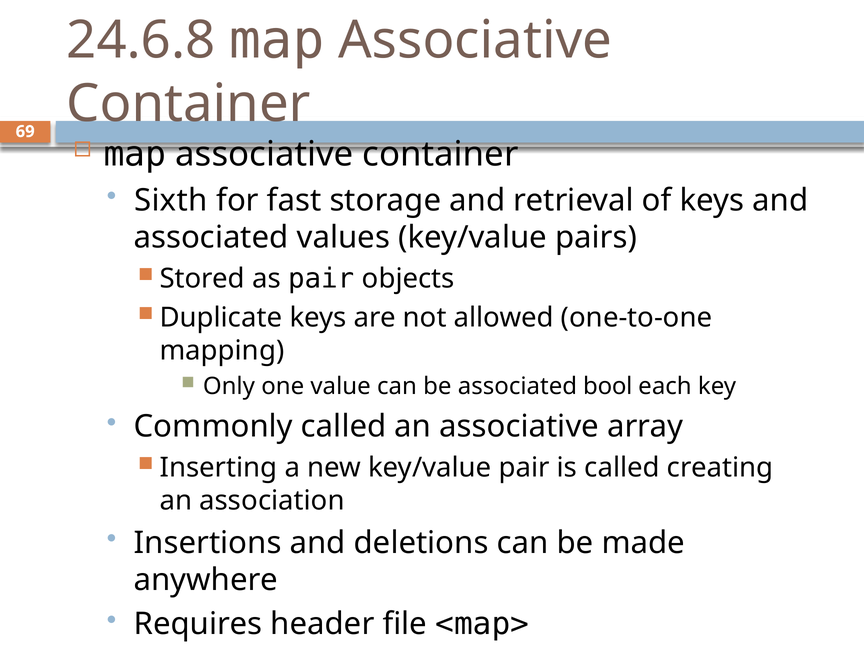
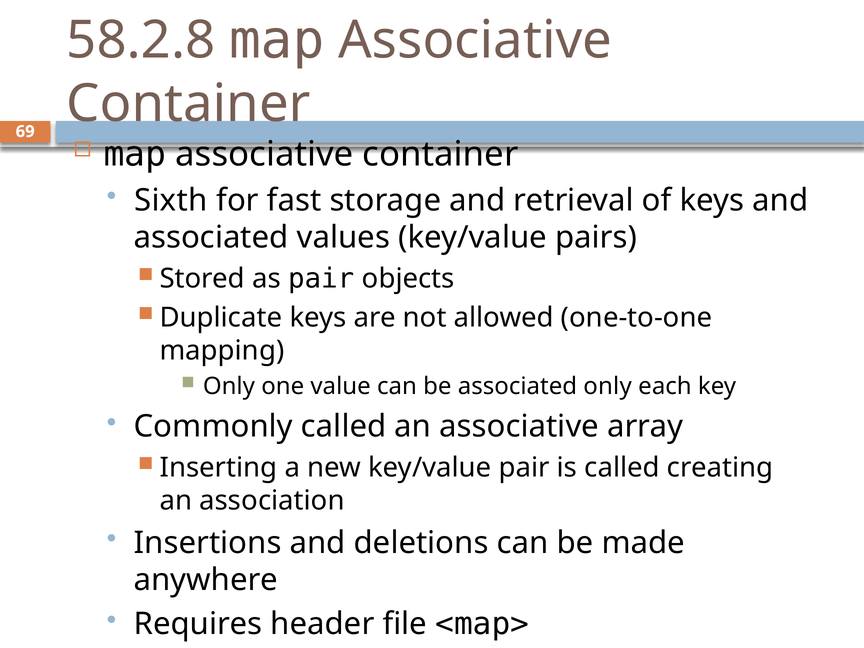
24.6.8: 24.6.8 -> 58.2.8 (141, 40)
associated bool: bool -> only (608, 386)
